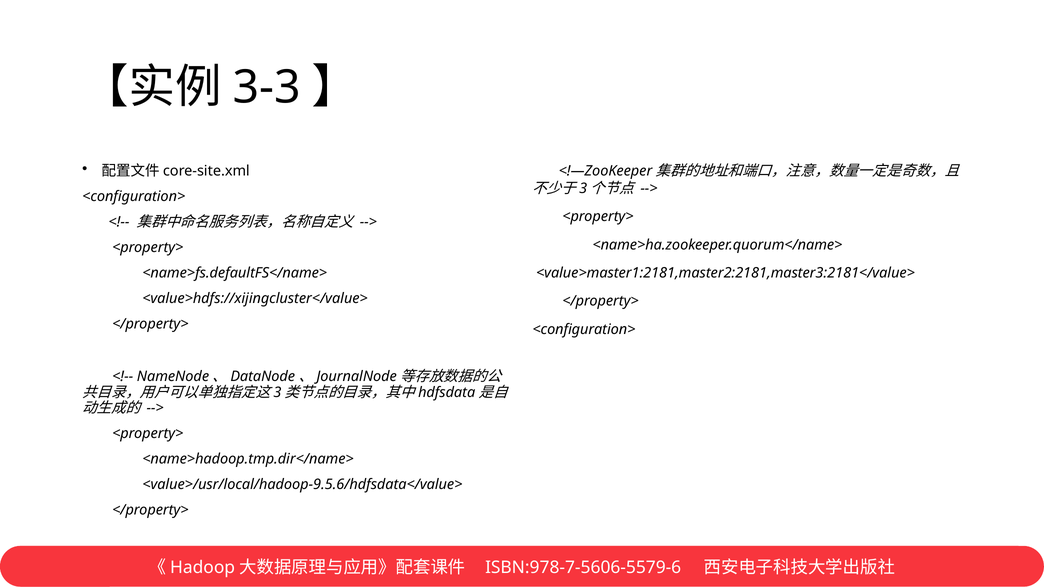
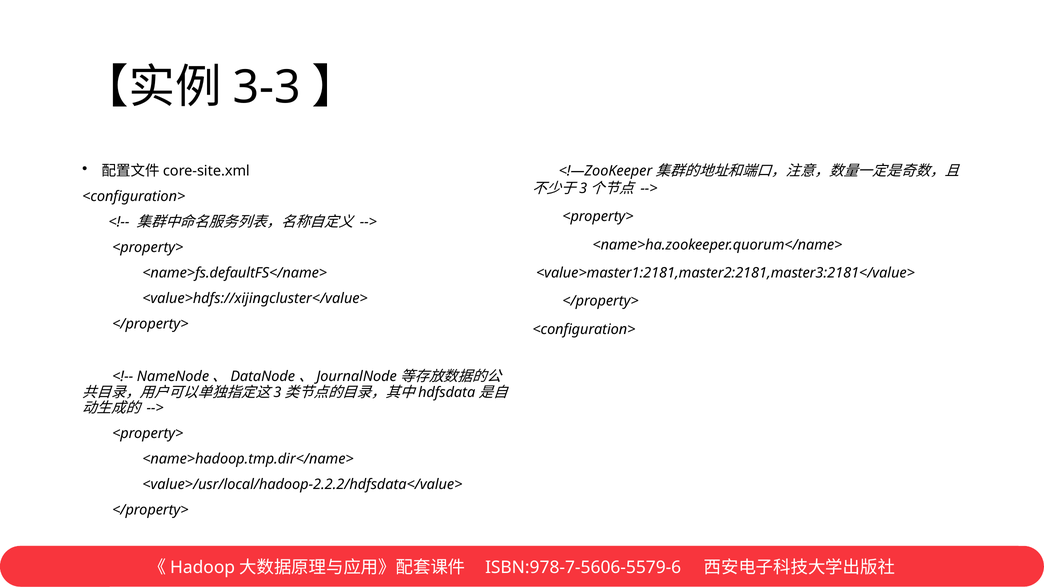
<value>/usr/local/hadoop-9.5.6/hdfsdata</value>: <value>/usr/local/hadoop-9.5.6/hdfsdata</value> -> <value>/usr/local/hadoop-2.2.2/hdfsdata</value> (302, 485)
